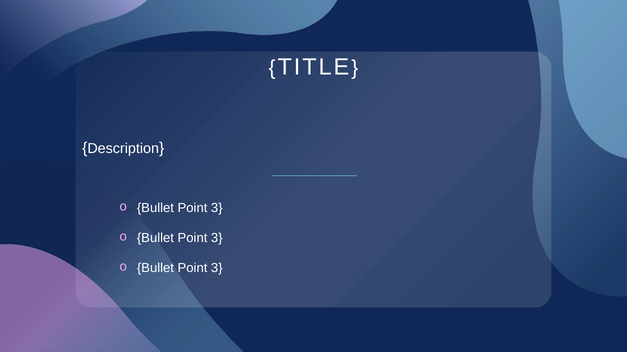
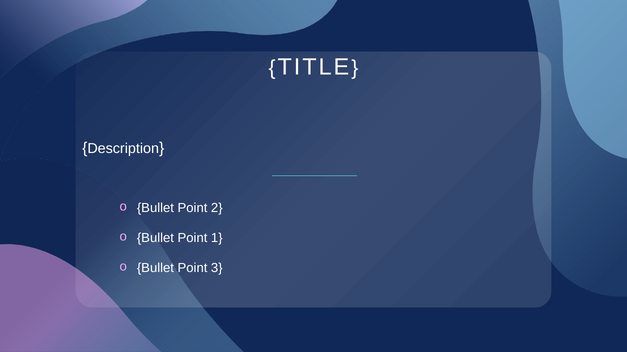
3: 3 -> 2 (217, 208)
3: 3 -> 1 (217, 238)
